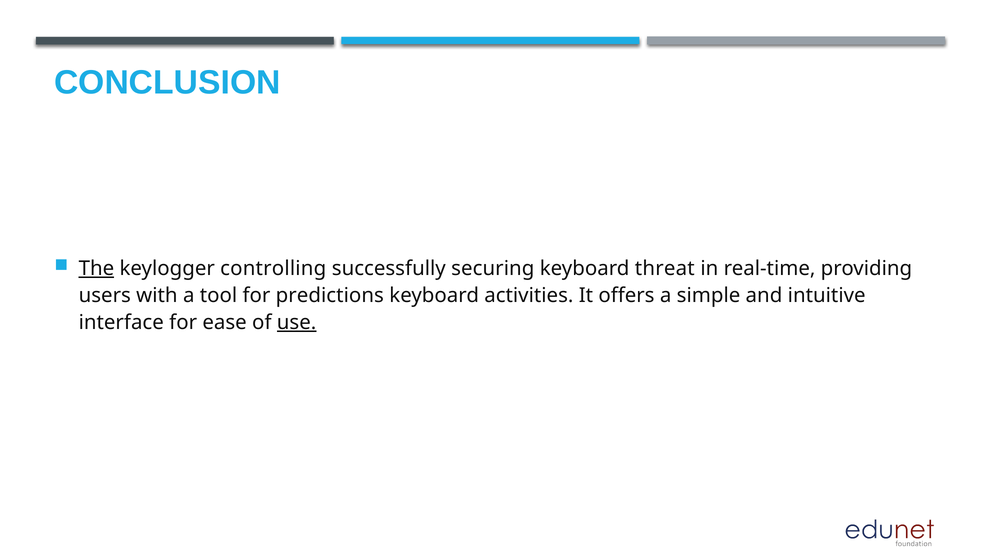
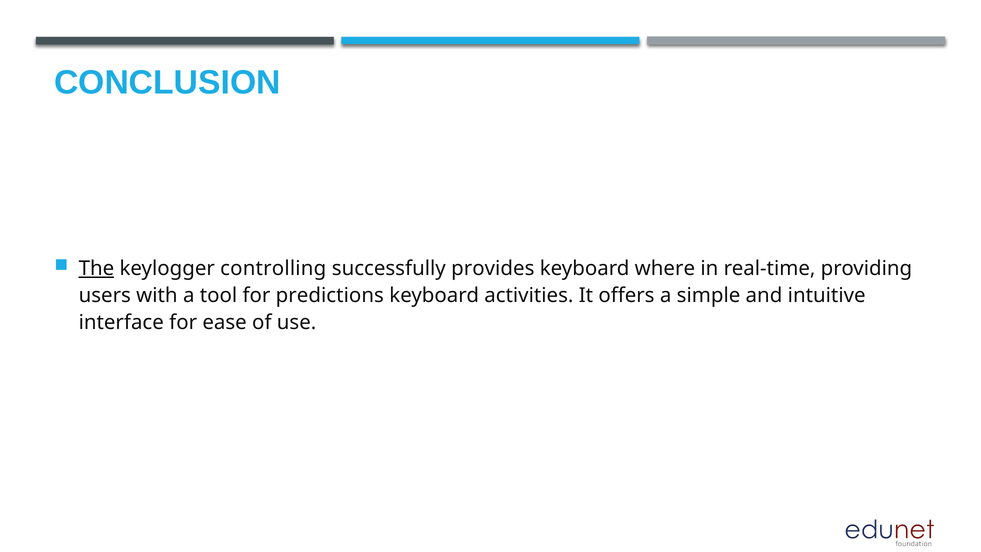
securing: securing -> provides (493, 268)
threat: threat -> where (665, 268)
use underline: present -> none (297, 322)
